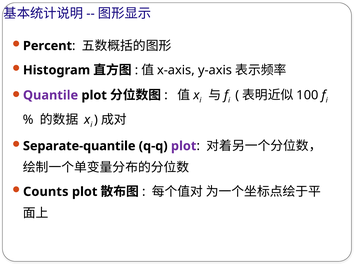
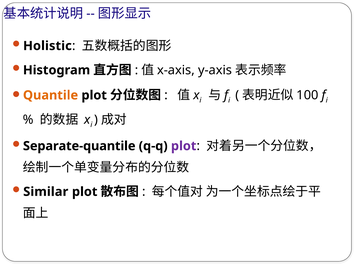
Percent: Percent -> Holistic (47, 46)
Quantile colour: purple -> orange (51, 95)
Counts: Counts -> Similar (46, 192)
